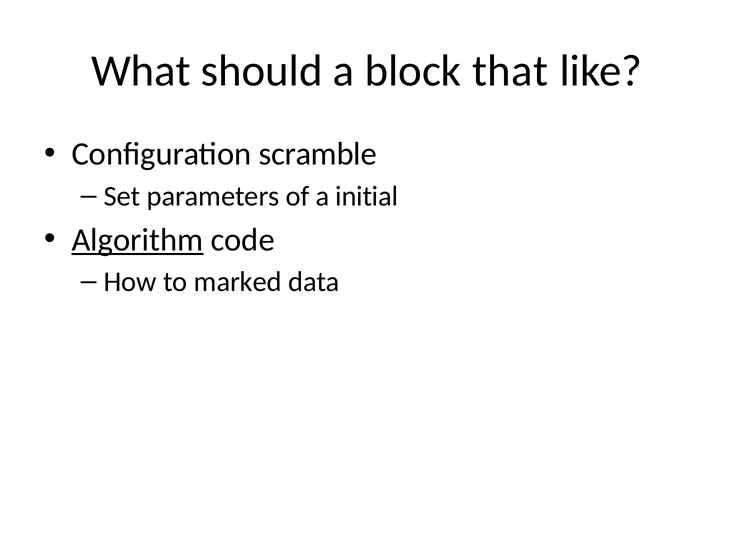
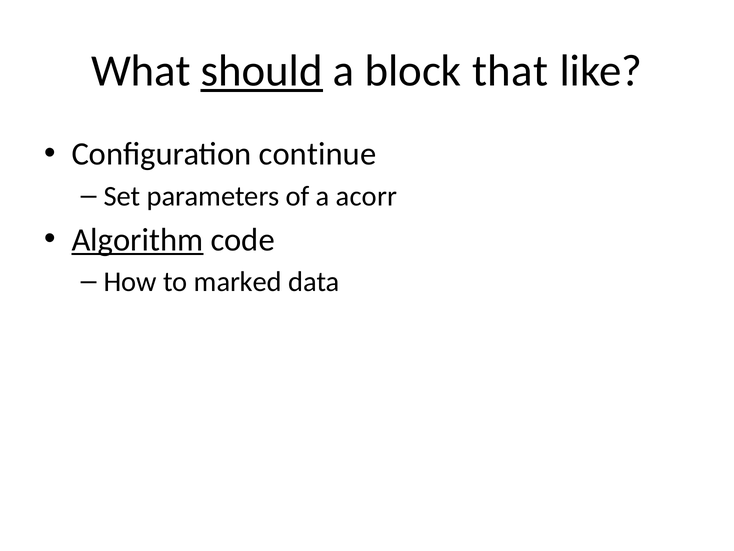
should underline: none -> present (262, 71)
scramble: scramble -> continue (318, 154)
initial: initial -> acorr (367, 196)
